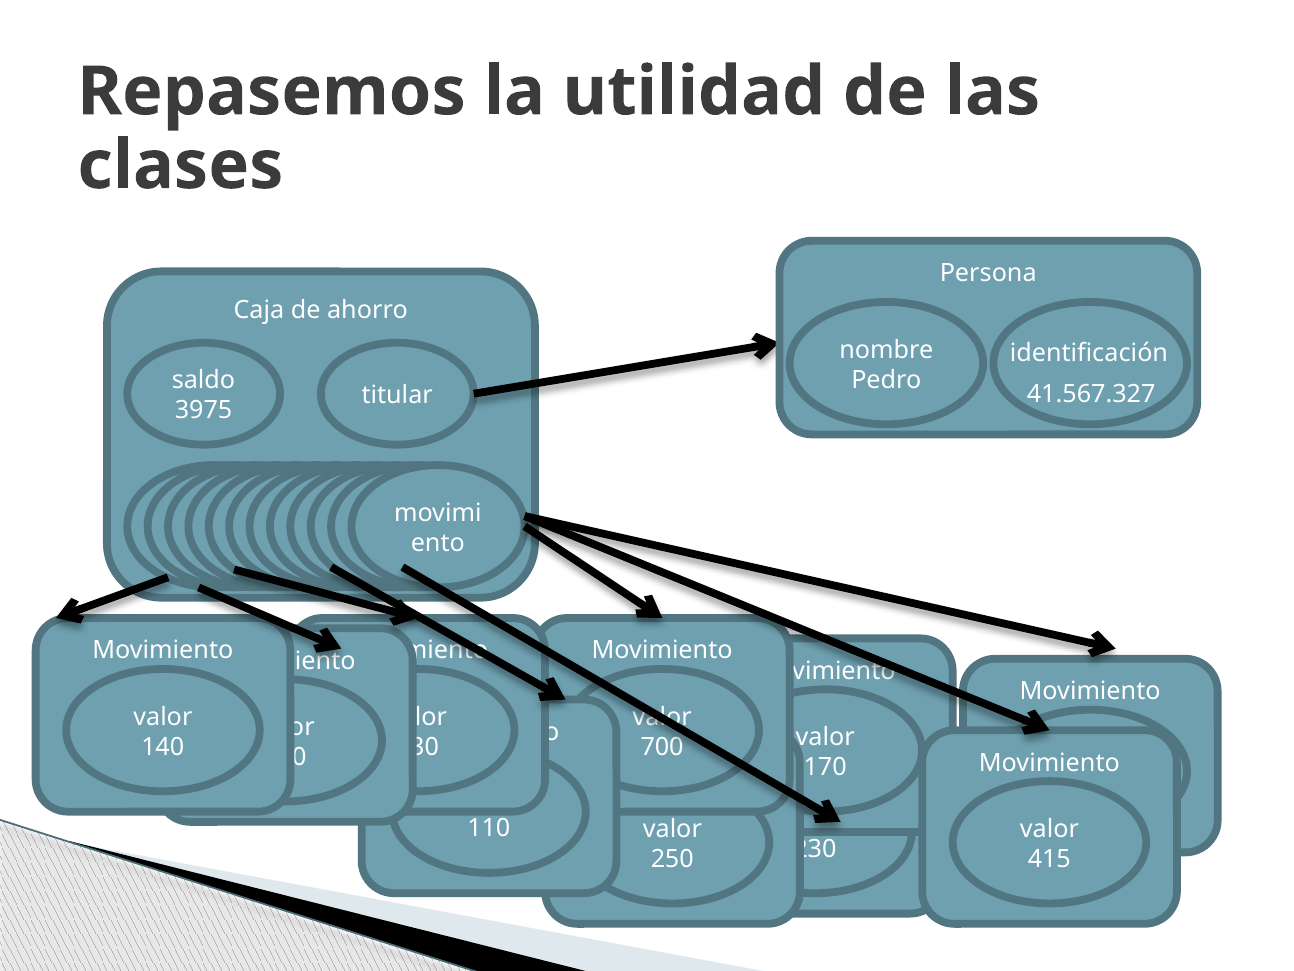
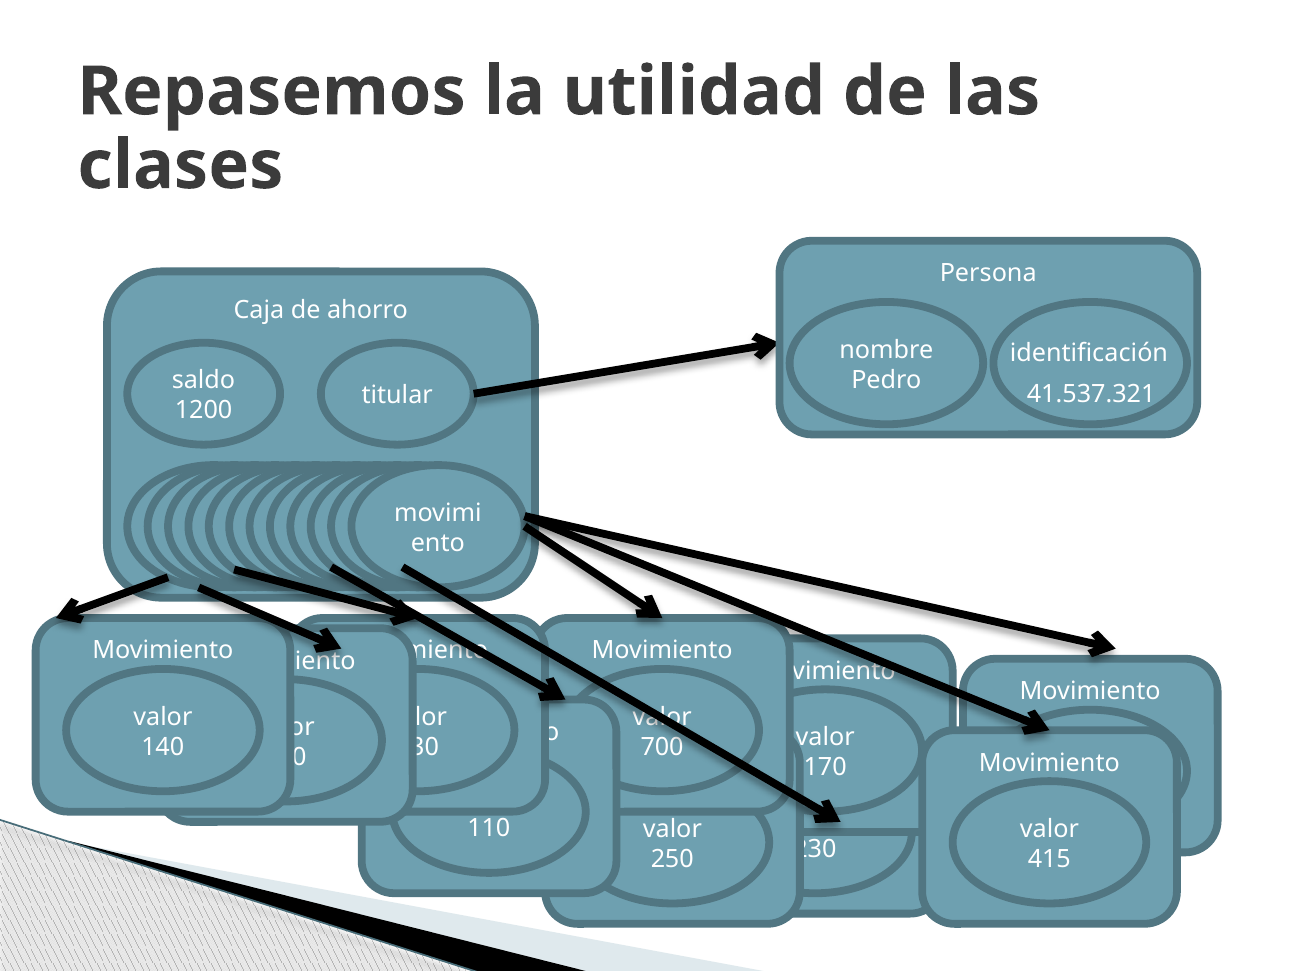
41.567.327: 41.567.327 -> 41.537.321 (1091, 394)
3975: 3975 -> 1200 (204, 410)
